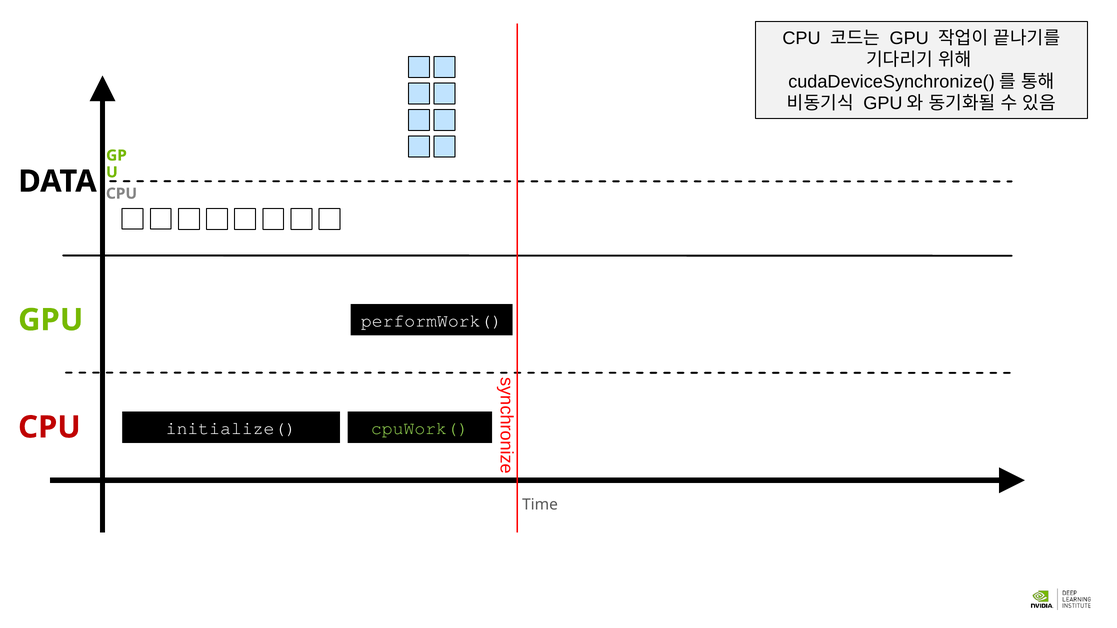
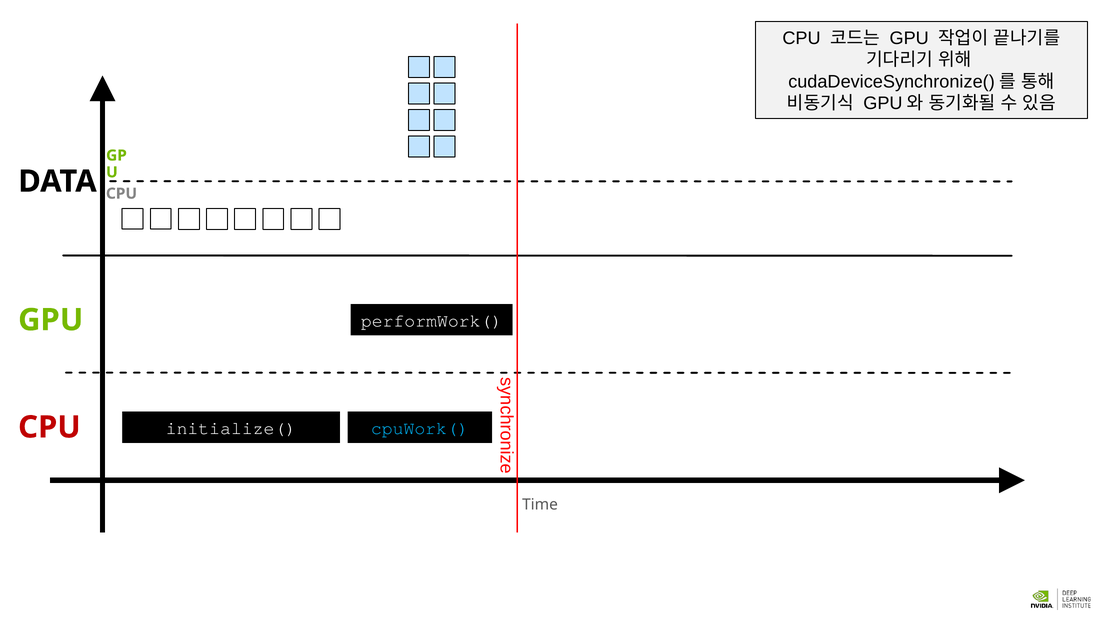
cpuWork( colour: light green -> light blue (420, 429)
